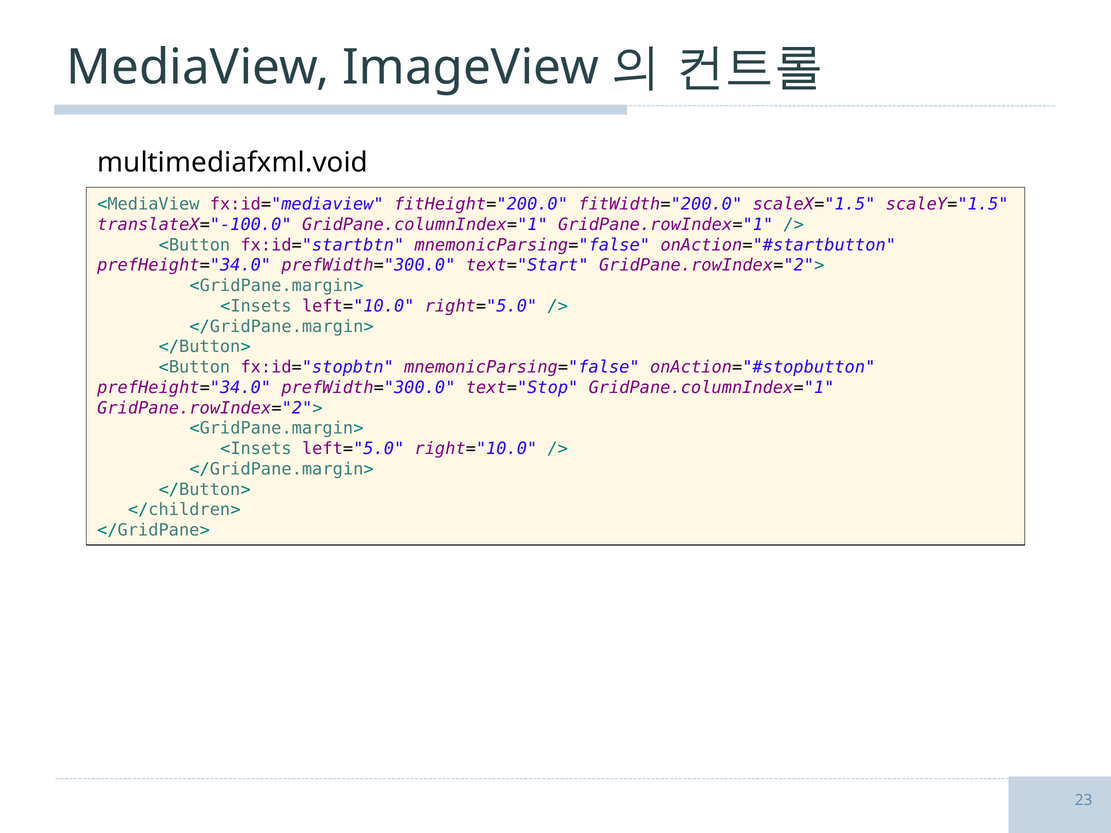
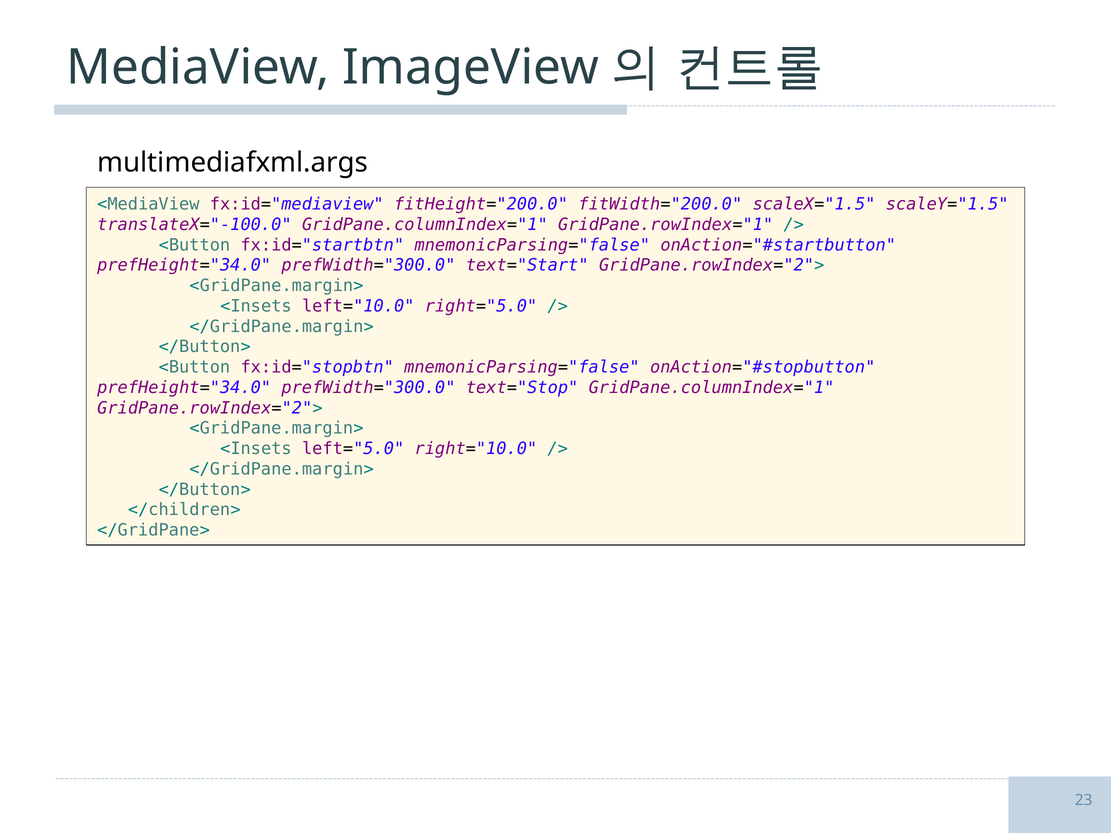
multimediafxml.void: multimediafxml.void -> multimediafxml.args (233, 162)
